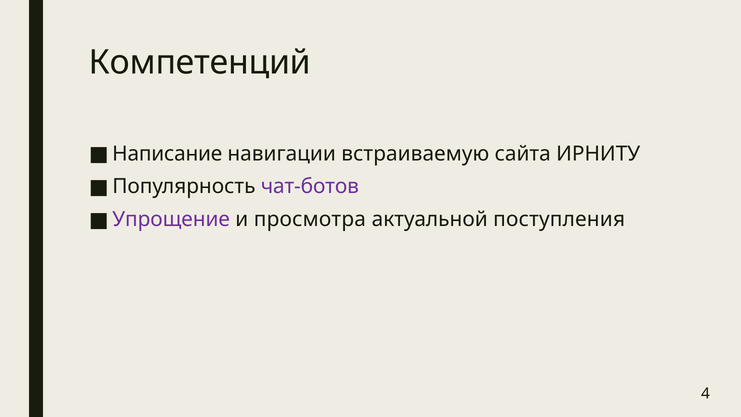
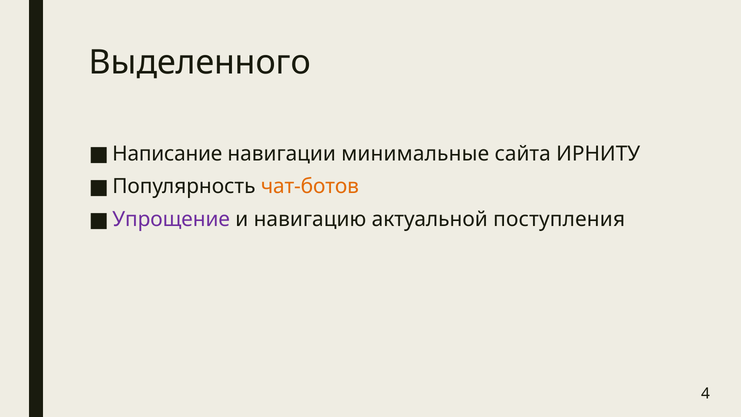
Компетенций: Компетенций -> Выделенного (200, 62)
встраиваемую: встраиваемую -> минимальные (415, 154)
чат-ботов colour: purple -> orange (310, 186)
просмотра: просмотра -> навигацию (310, 219)
